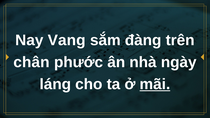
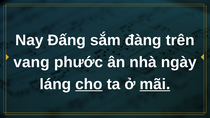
Vang: Vang -> Đấng (67, 40)
chân: chân -> vang (31, 62)
cho underline: none -> present (89, 84)
